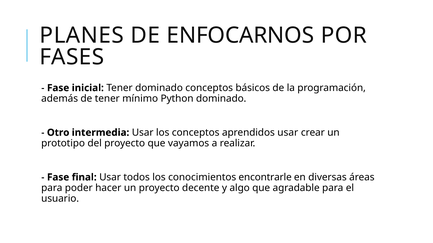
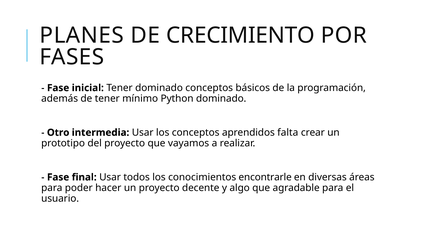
ENFOCARNOS: ENFOCARNOS -> CRECIMIENTO (240, 36)
aprendidos usar: usar -> falta (288, 133)
